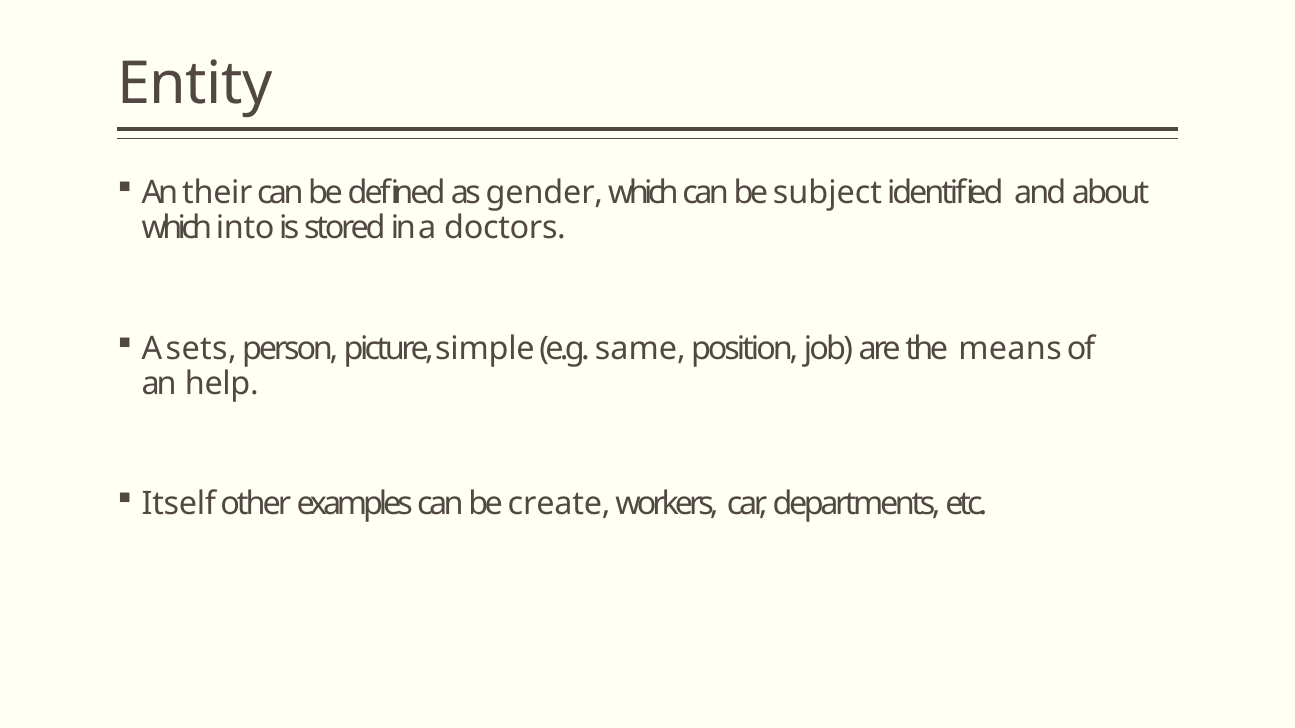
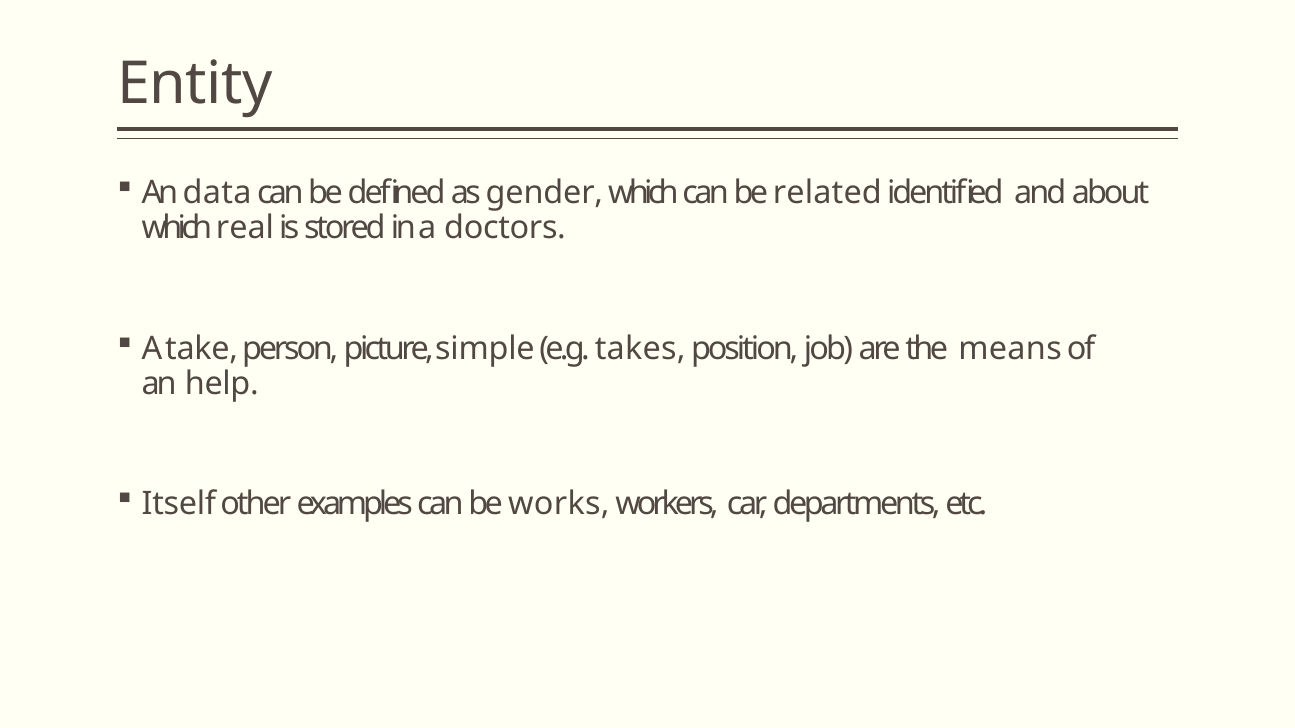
their: their -> data (217, 193)
subject: subject -> related (827, 193)
into: into -> real (245, 228)
sets: sets -> take (202, 349)
same: same -> takes (640, 349)
create: create -> works (559, 504)
